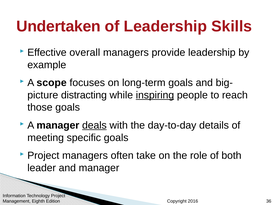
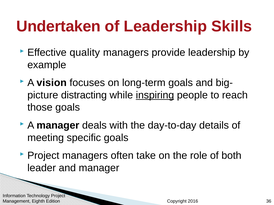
overall: overall -> quality (85, 53)
scope: scope -> vision (52, 83)
deals underline: present -> none (94, 126)
